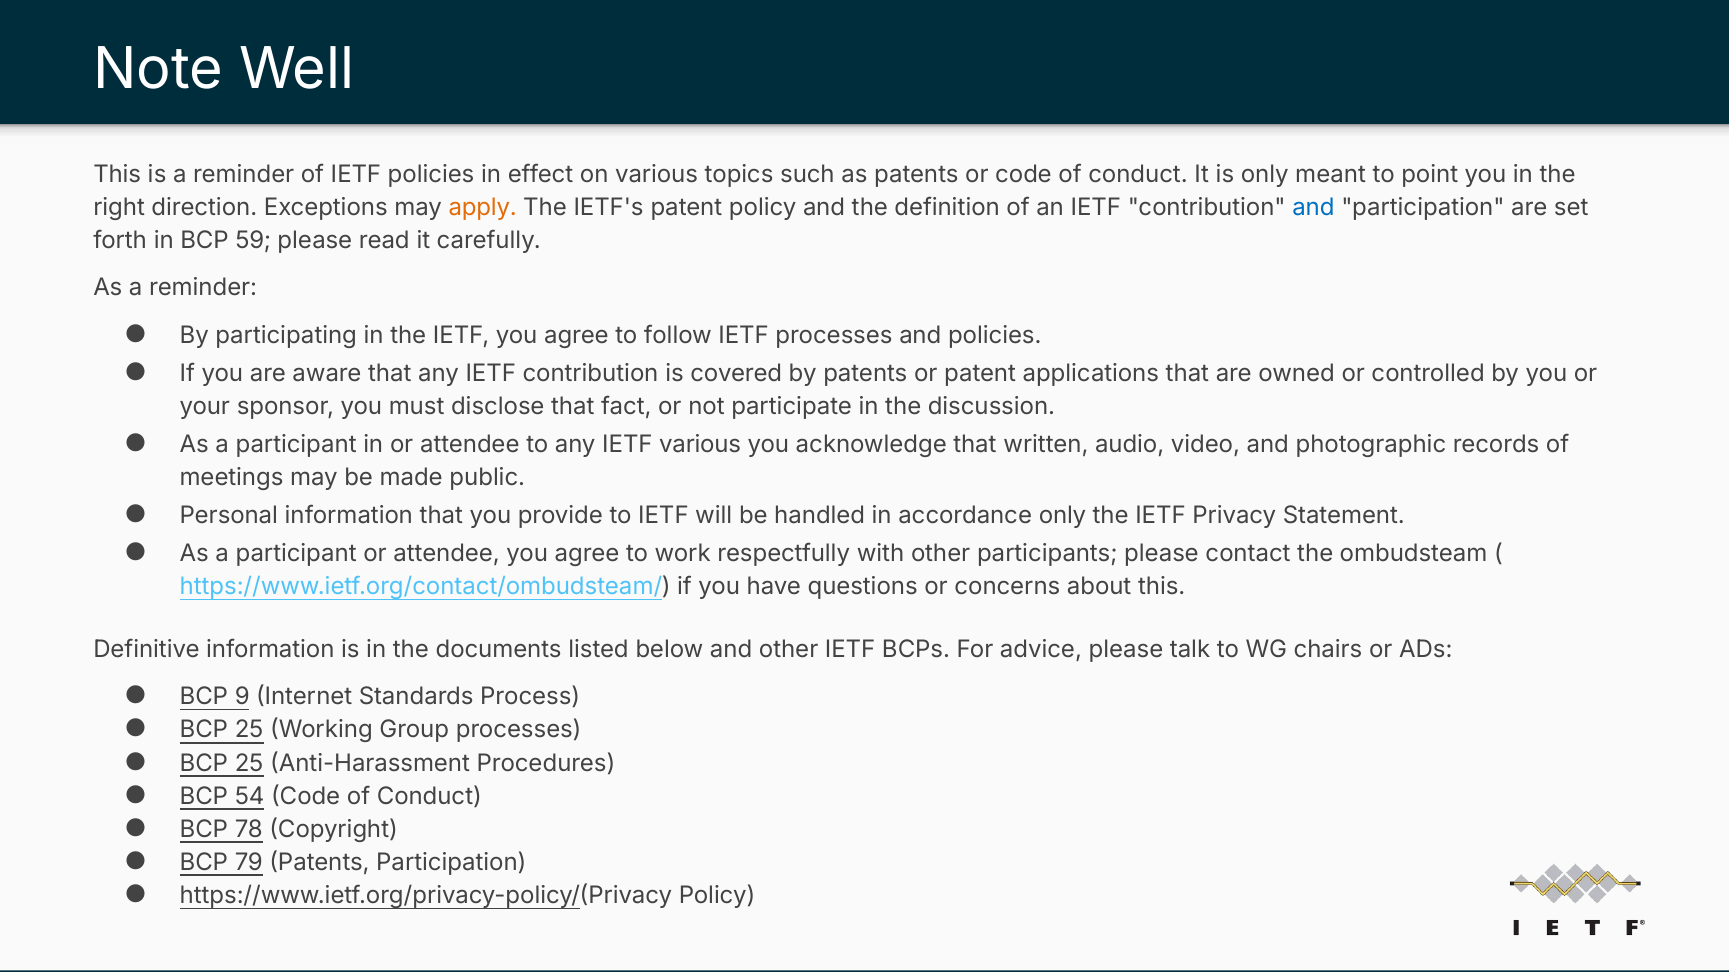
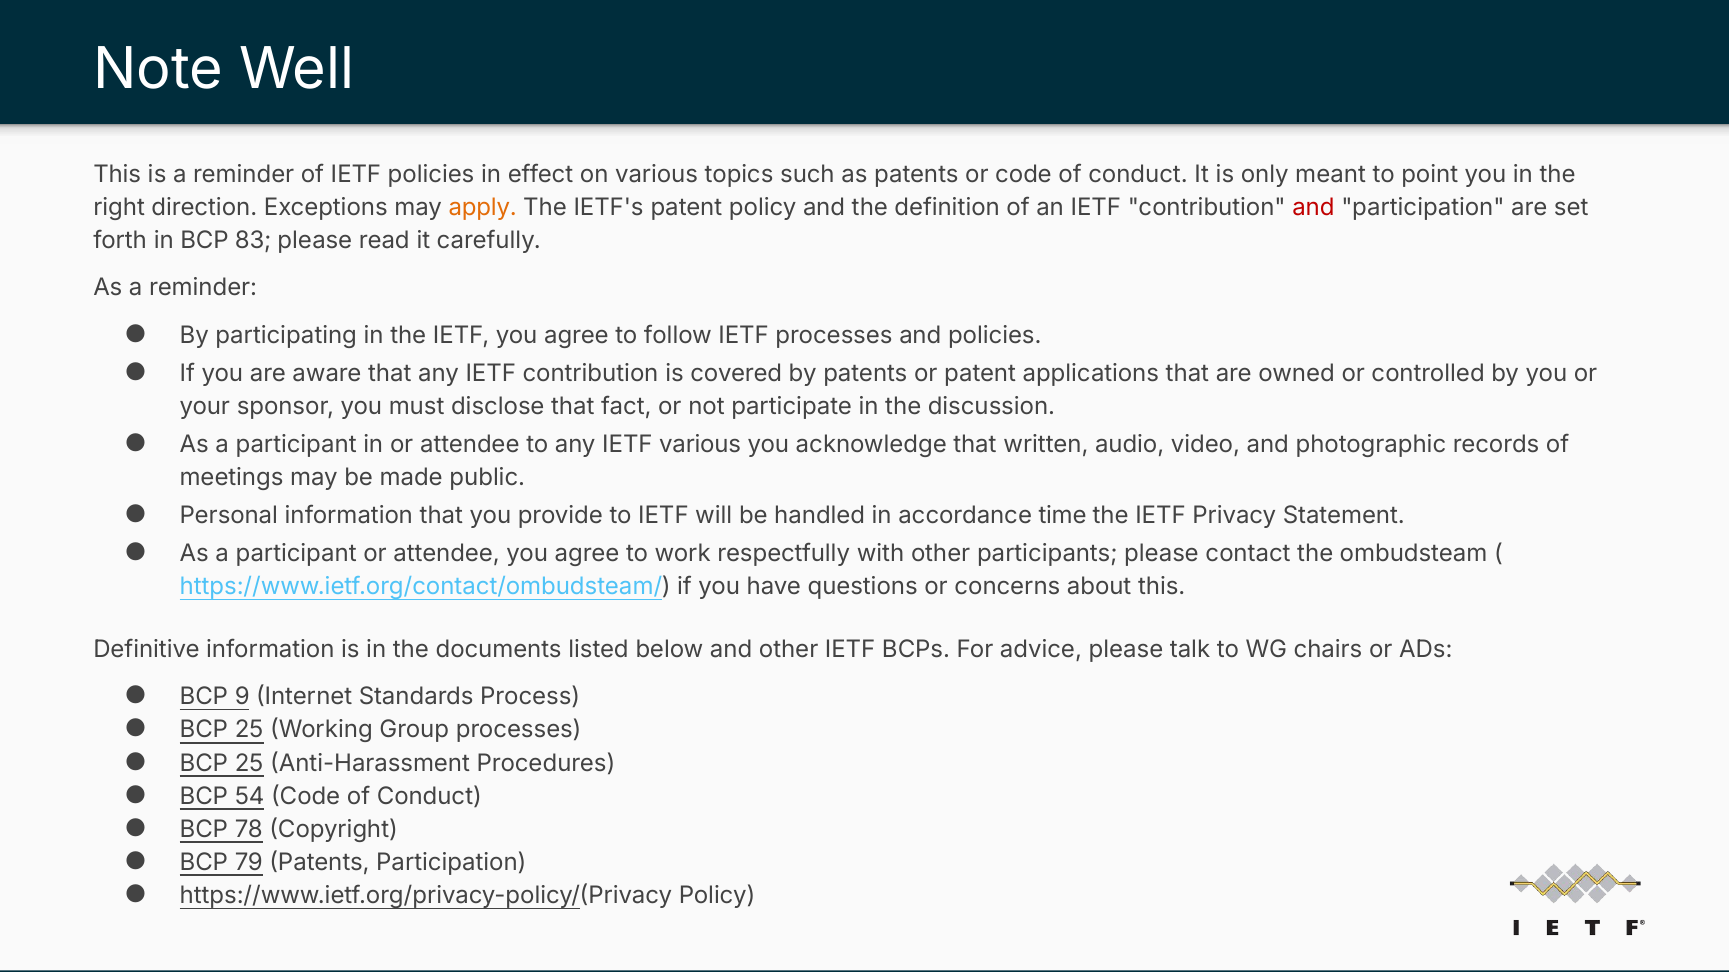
and colour: blue -> red (1313, 207)
59: 59 -> 83 (253, 241)
accordance only: only -> time (1063, 516)
